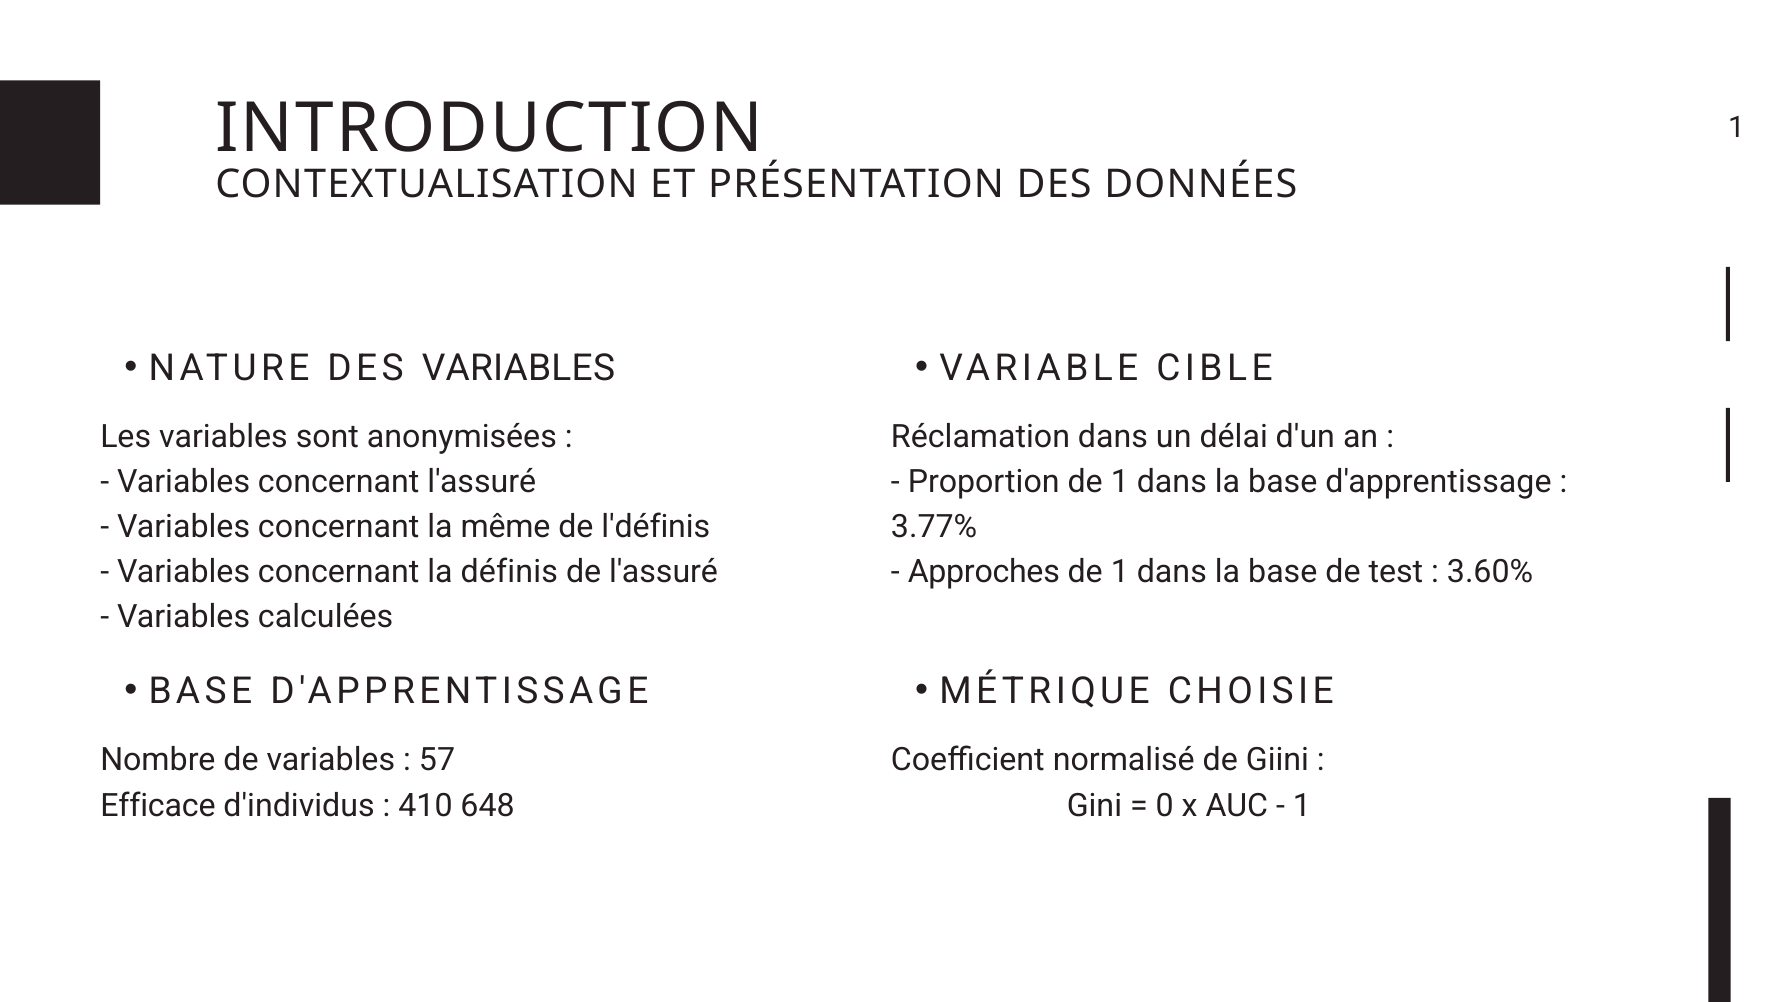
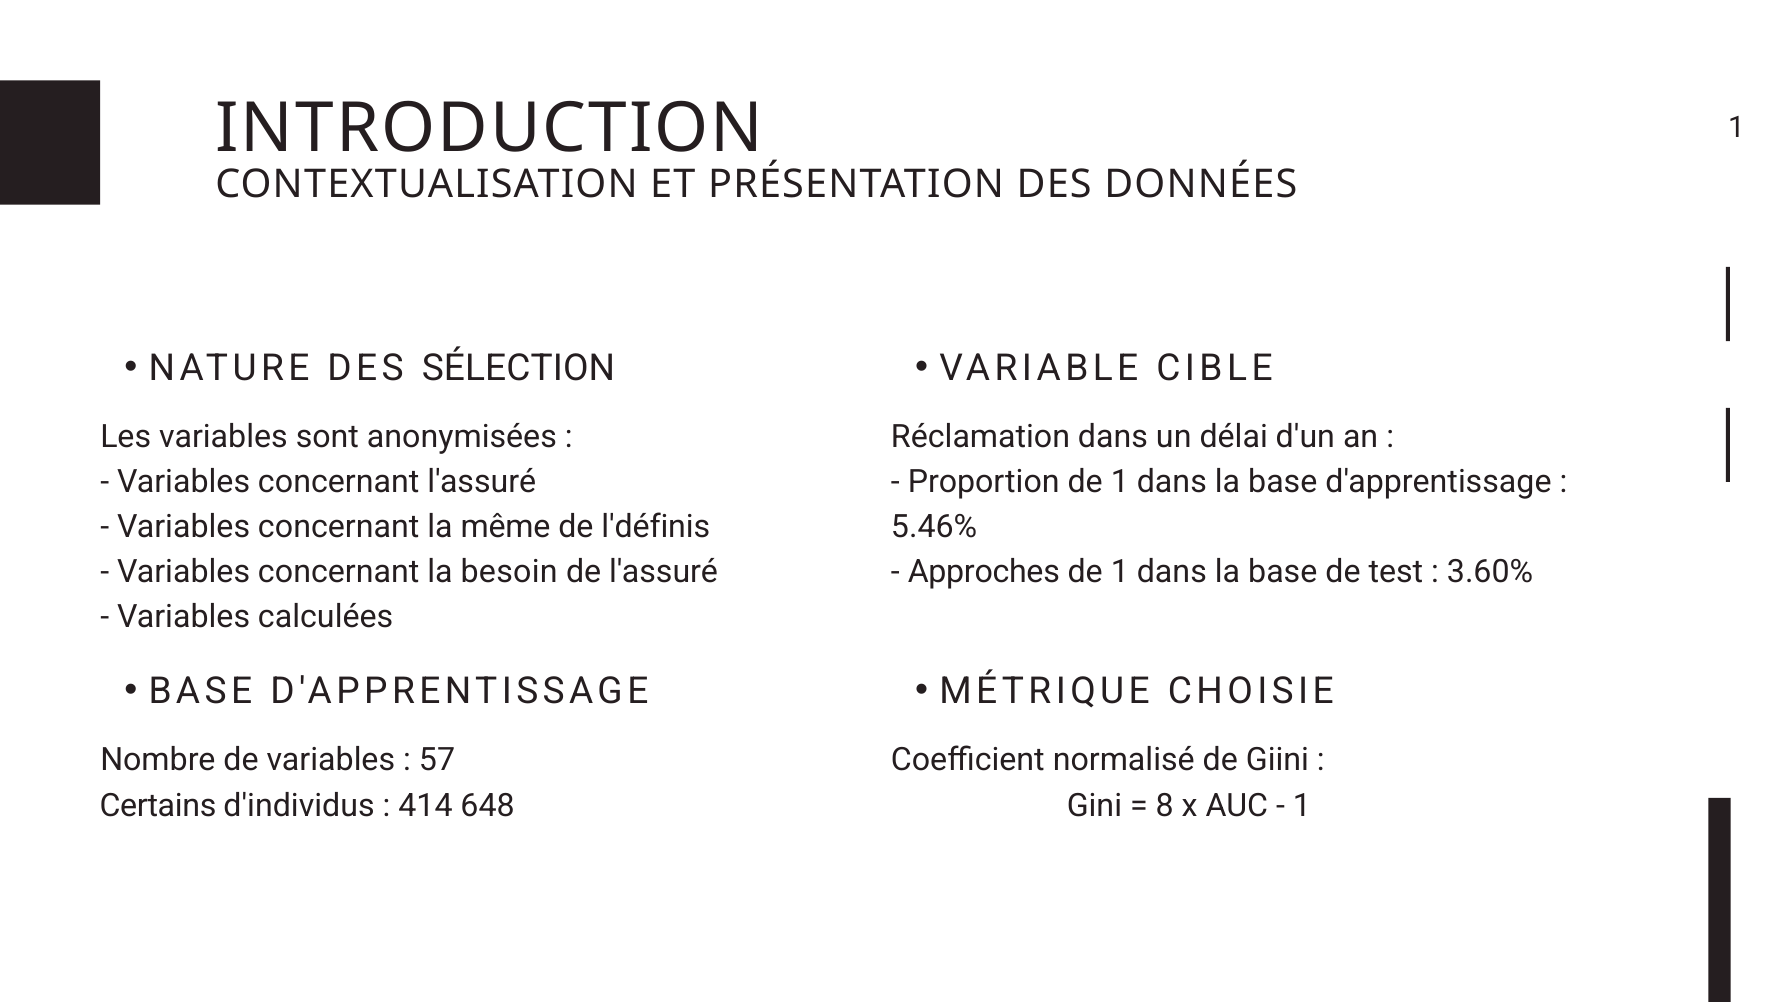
DES VARIABLES: VARIABLES -> SÉLECTION (518, 368)
3.77%: 3.77% -> 5.46% (934, 527)
définis: définis -> besoin (509, 572)
Efficace: Efficace -> Certains (158, 806)
410: 410 -> 414 (425, 806)
0: 0 -> 8 (1165, 806)
